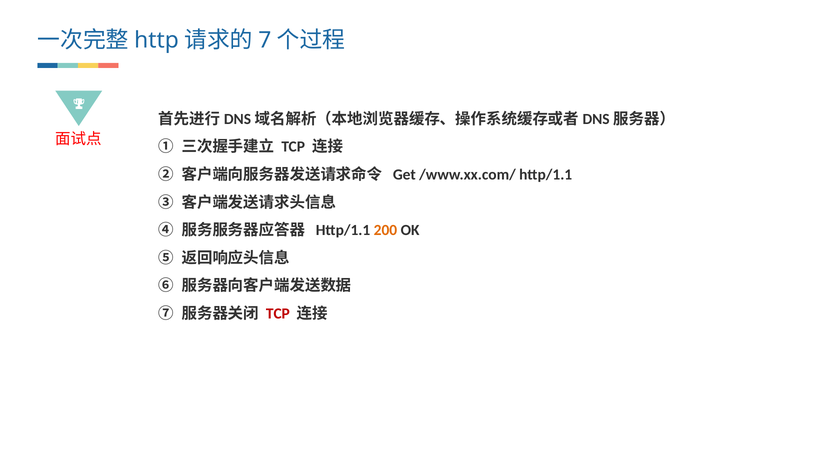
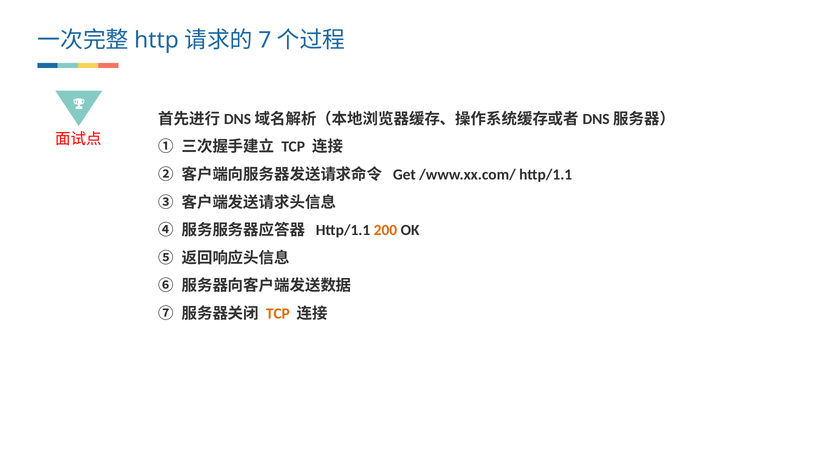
TCP colour: red -> orange (278, 313)
